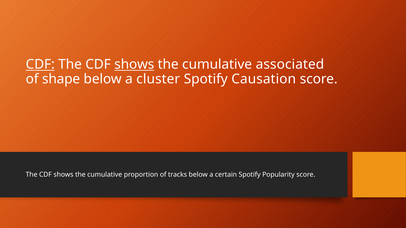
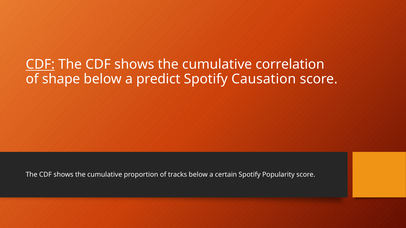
shows underline: present -> none (134, 65)
associated: associated -> correlation (290, 65)
cluster: cluster -> predict (158, 79)
